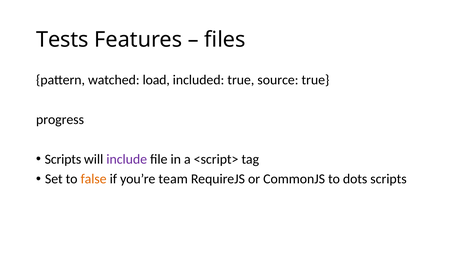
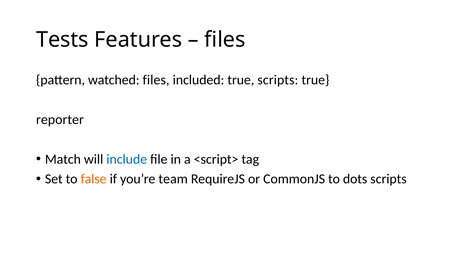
watched load: load -> files (156, 80)
true source: source -> scripts (278, 80)
progress: progress -> reporter (60, 120)
Scripts: Scripts -> Match (63, 159)
include colour: purple -> blue (127, 159)
